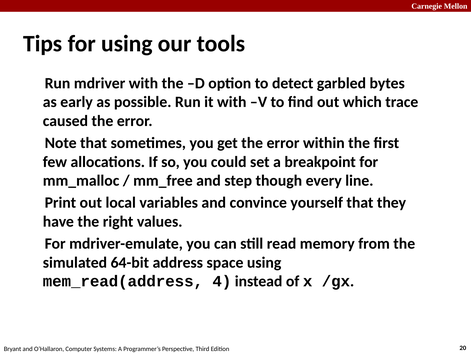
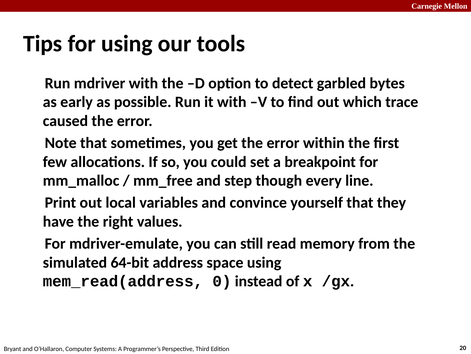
4: 4 -> 0 (222, 281)
